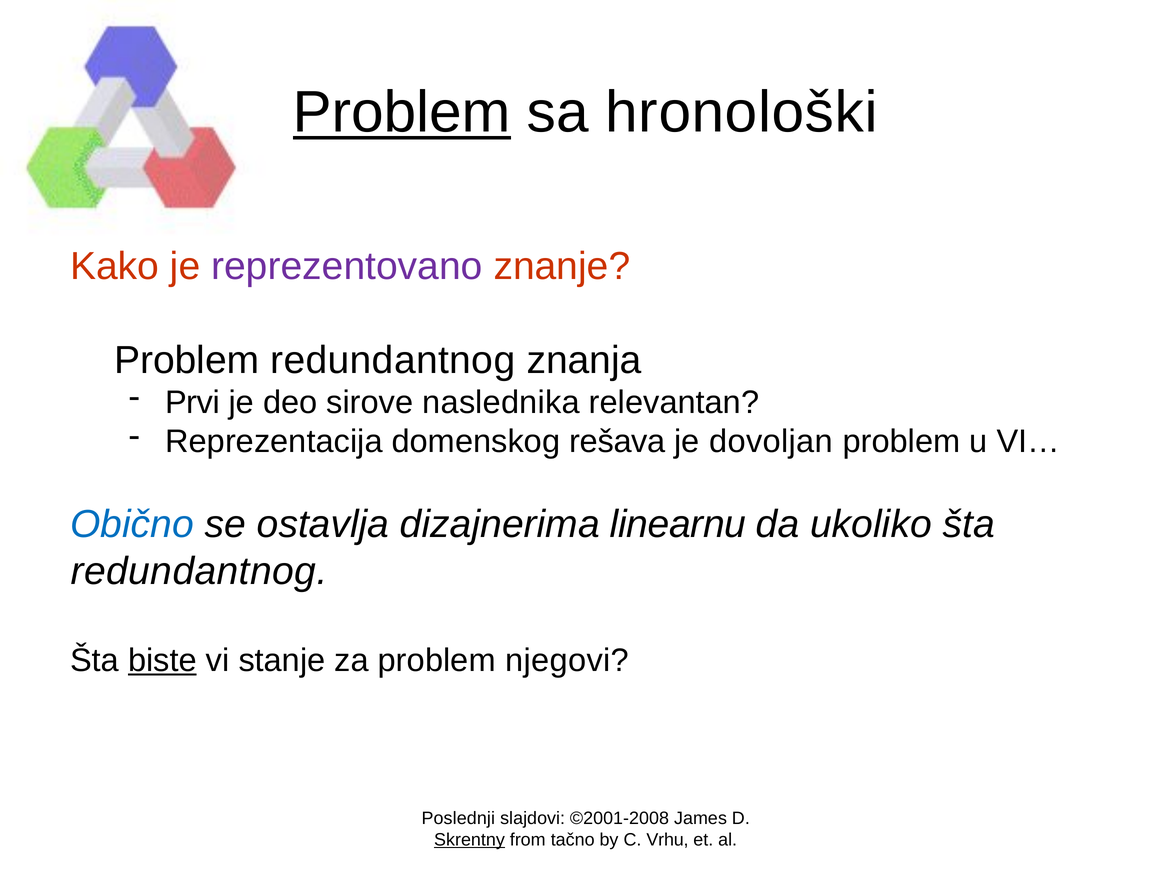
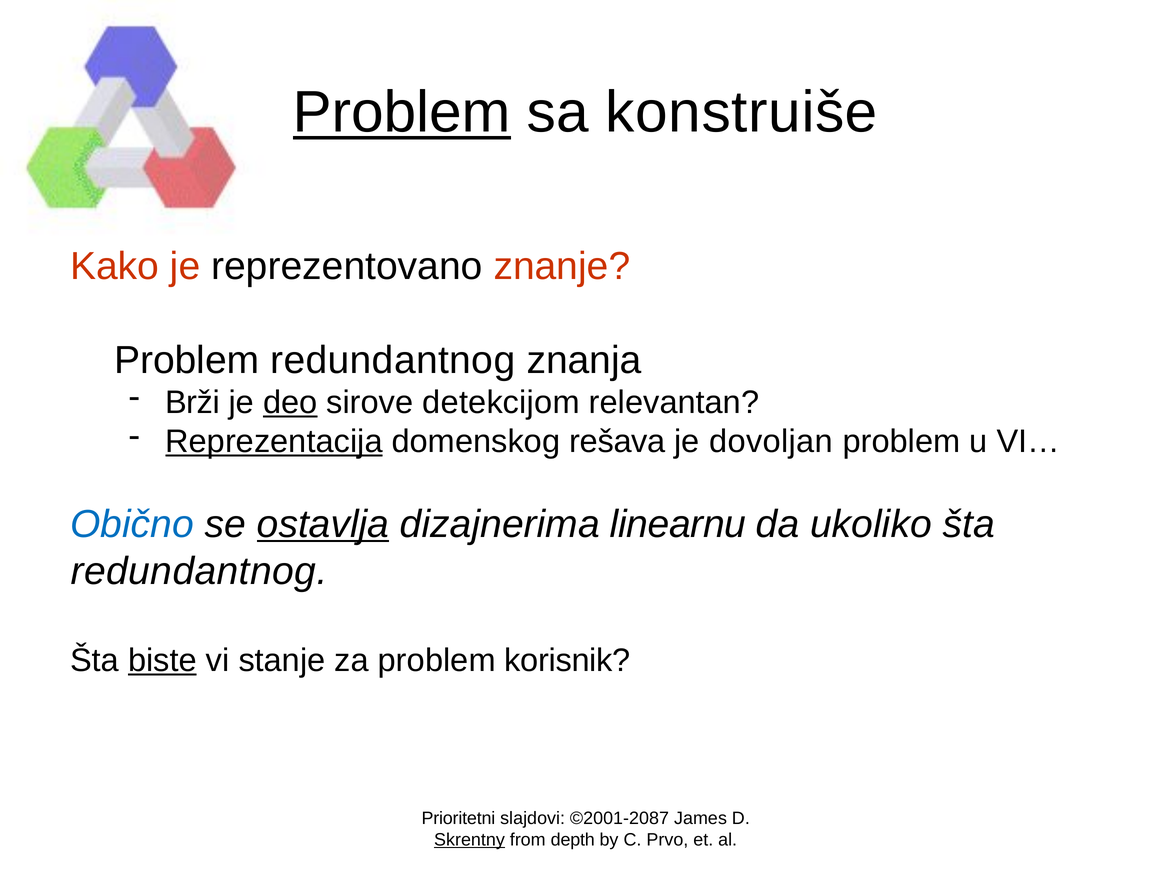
hronološki: hronološki -> konstruiše (741, 112)
reprezentovano colour: purple -> black (347, 266)
Prvi: Prvi -> Brži (193, 403)
deo underline: none -> present (290, 403)
naslednika: naslednika -> detekcijom (501, 403)
Reprezentacija underline: none -> present (274, 442)
ostavlja underline: none -> present (323, 524)
njegovi: njegovi -> korisnik (567, 661)
Poslednji: Poslednji -> Prioritetni (458, 818)
©2001-2008: ©2001-2008 -> ©2001-2087 (619, 818)
tačno: tačno -> depth (573, 840)
Vrhu: Vrhu -> Prvo (667, 840)
